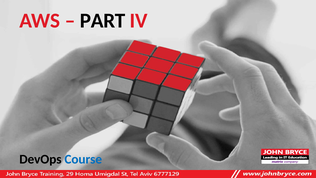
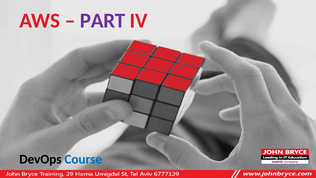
PART colour: black -> purple (103, 21)
